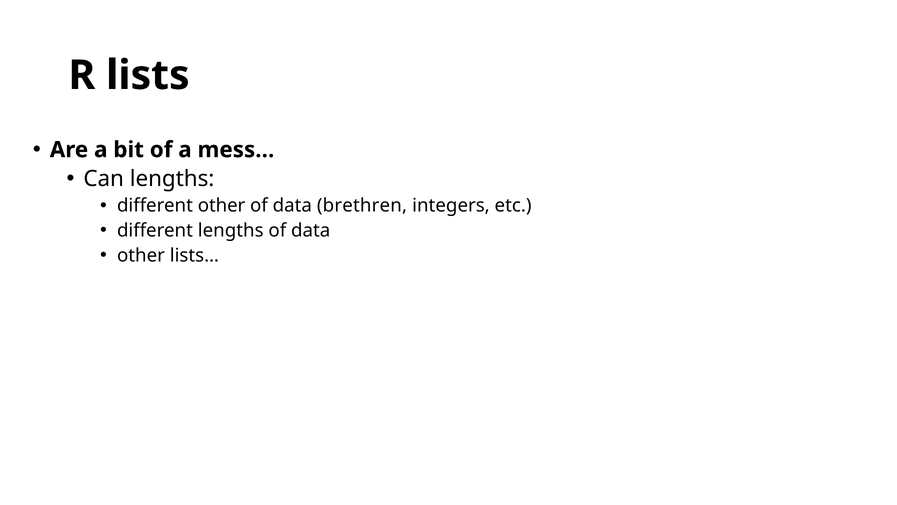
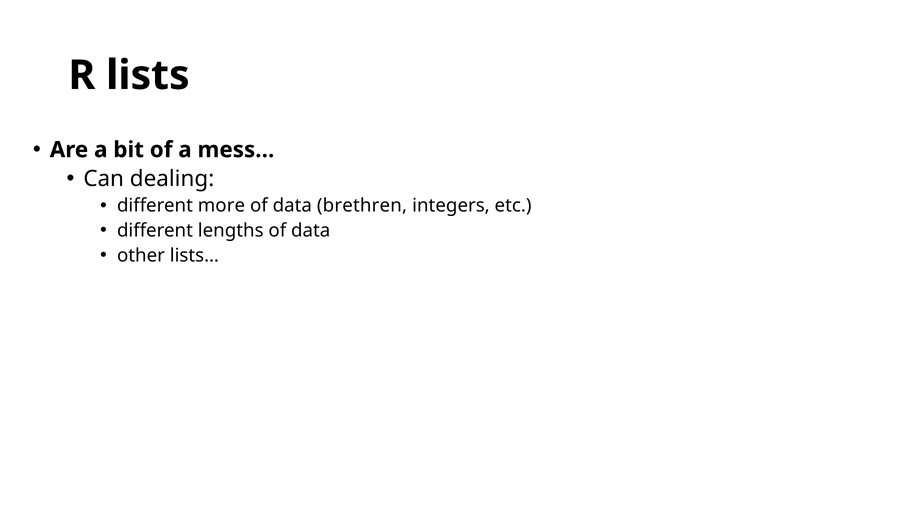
Can lengths: lengths -> dealing (172, 179)
different other: other -> more (221, 205)
